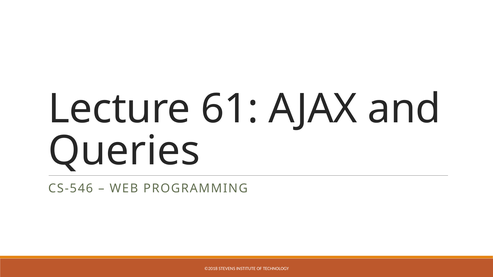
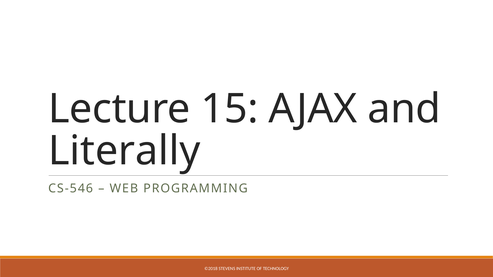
61: 61 -> 15 (230, 109)
Queries: Queries -> Literally (124, 151)
